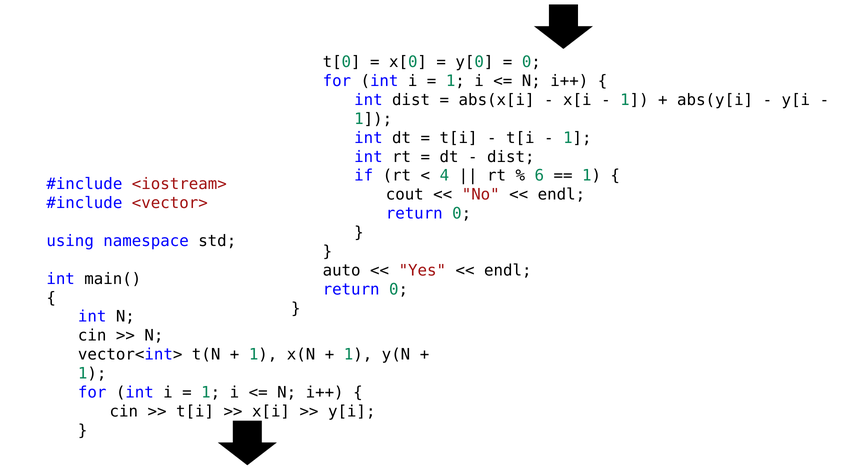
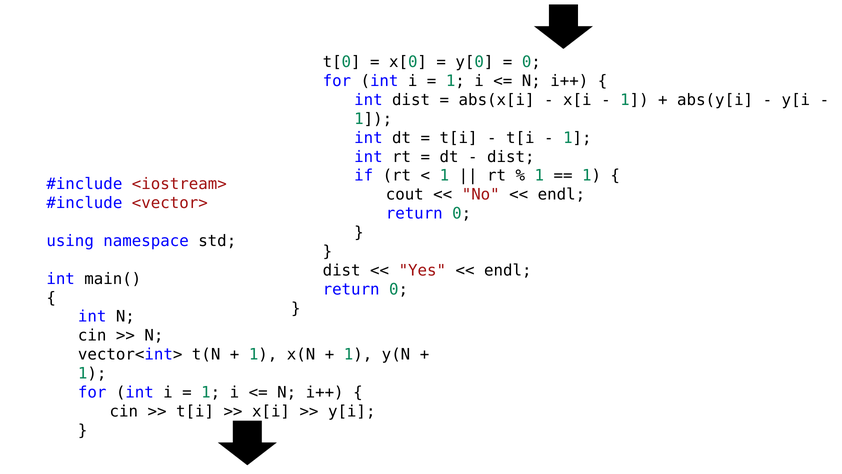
4: 4 -> 1 (444, 176)
6: 6 -> 1 (539, 176)
auto: auto -> dist (342, 270)
